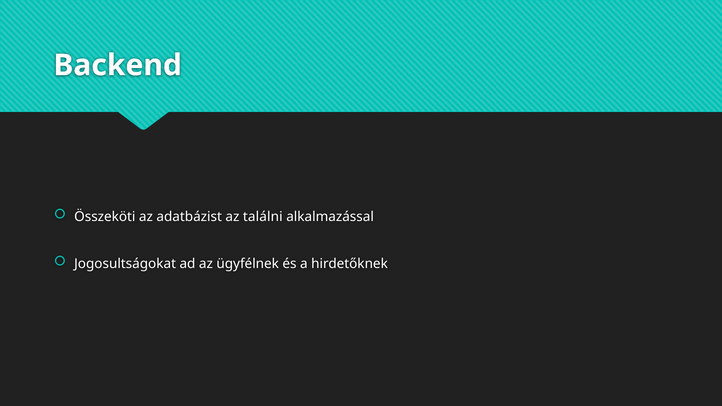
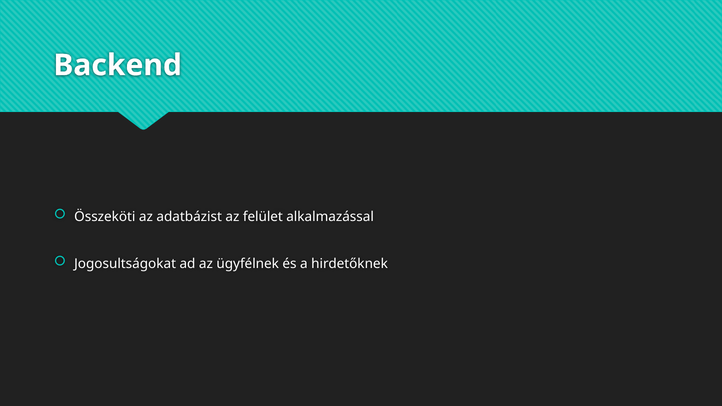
találni: találni -> felület (263, 217)
